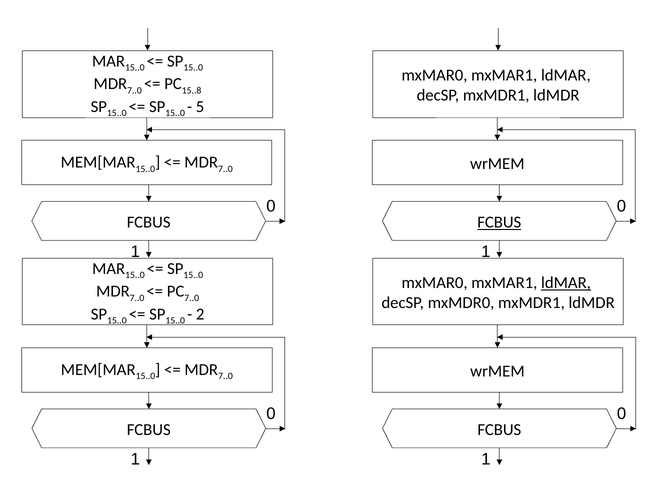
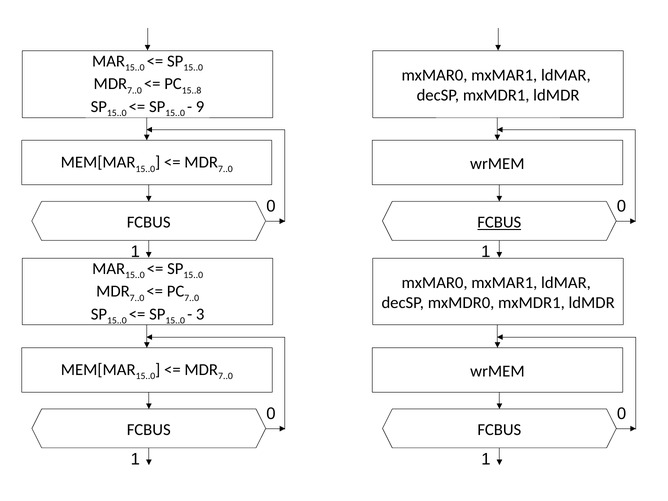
5: 5 -> 9 (200, 107)
ldMAR underline: present -> none (566, 283)
2: 2 -> 3 (200, 314)
